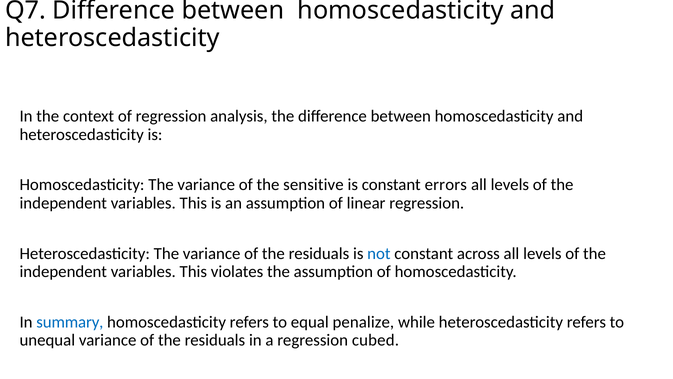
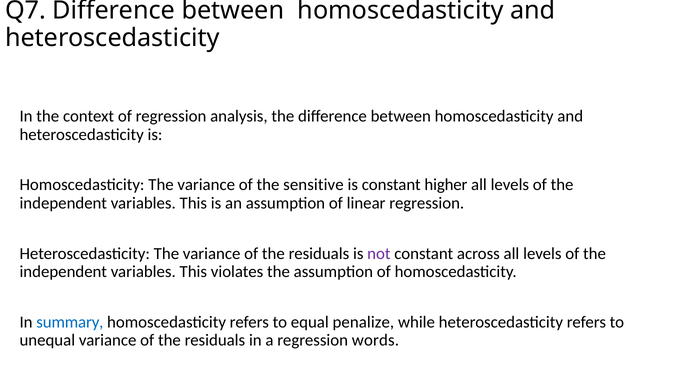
errors: errors -> higher (446, 185)
not colour: blue -> purple (379, 253)
cubed: cubed -> words (375, 340)
